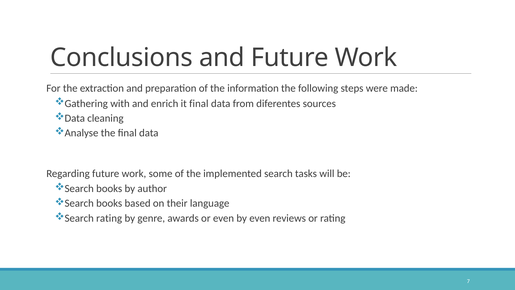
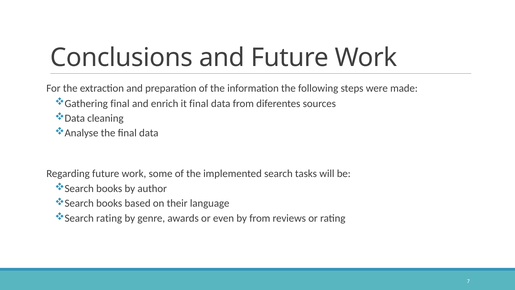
Gathering with: with -> final (120, 103)
by even: even -> from (260, 218)
